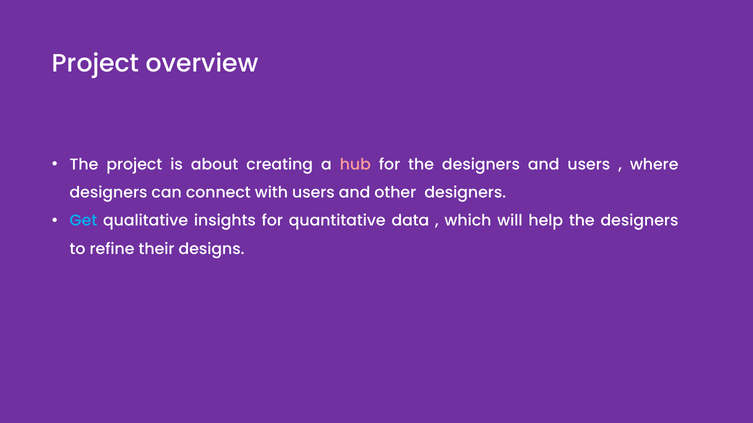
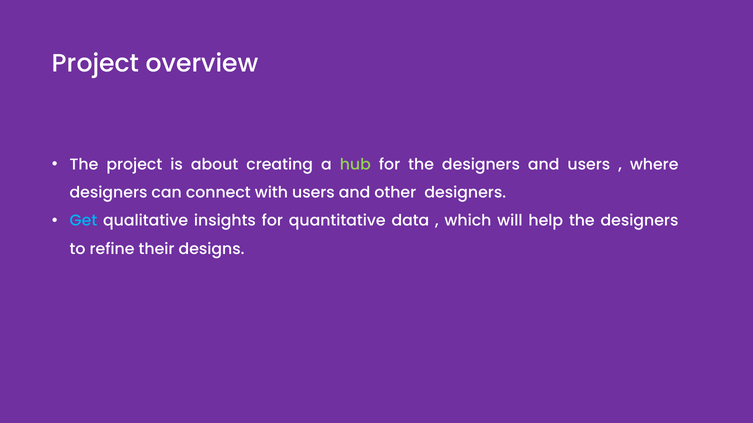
hub colour: pink -> light green (355, 165)
